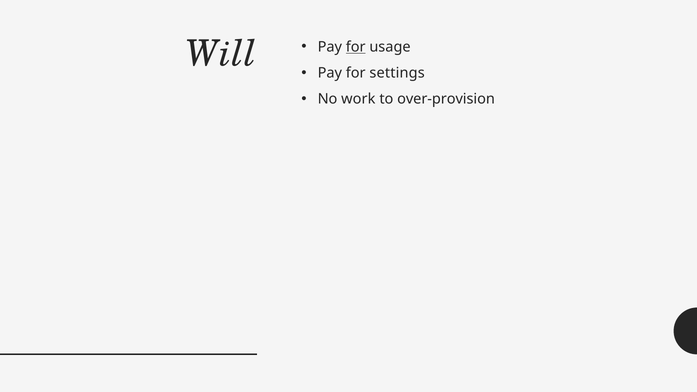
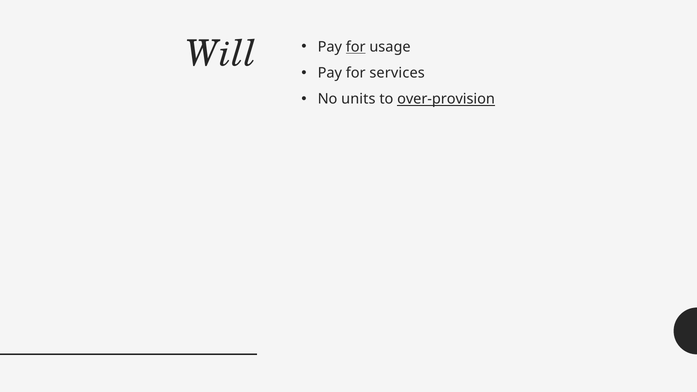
settings: settings -> services (397, 73)
work: work -> units (358, 99)
over-provision underline: none -> present (446, 99)
